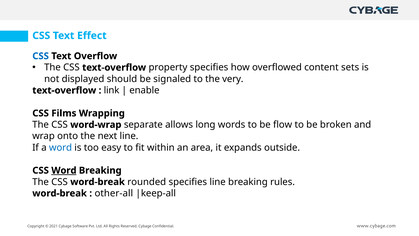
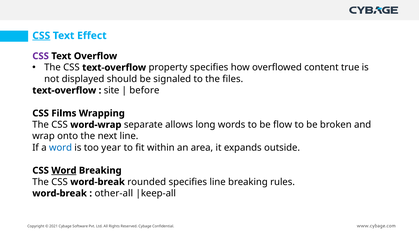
CSS underline: none -> present (41, 36)
CSS colour: blue -> purple (41, 56)
sets: sets -> true (350, 67)
very: very -> files (233, 79)
link: link -> site (112, 90)
enable: enable -> before (144, 90)
easy: easy -> year (111, 147)
